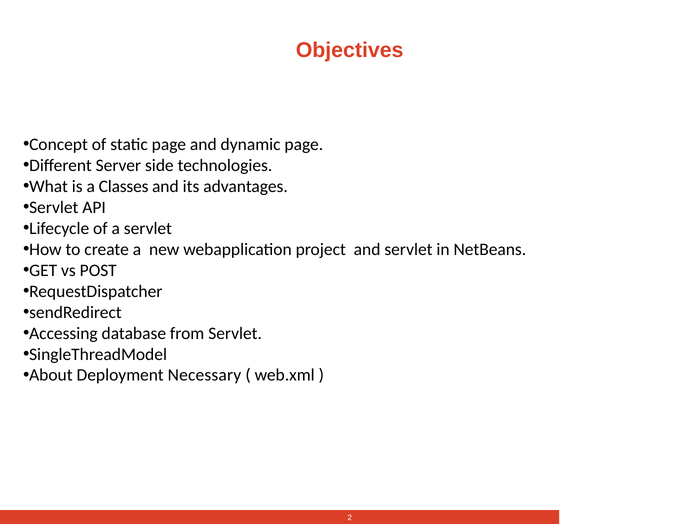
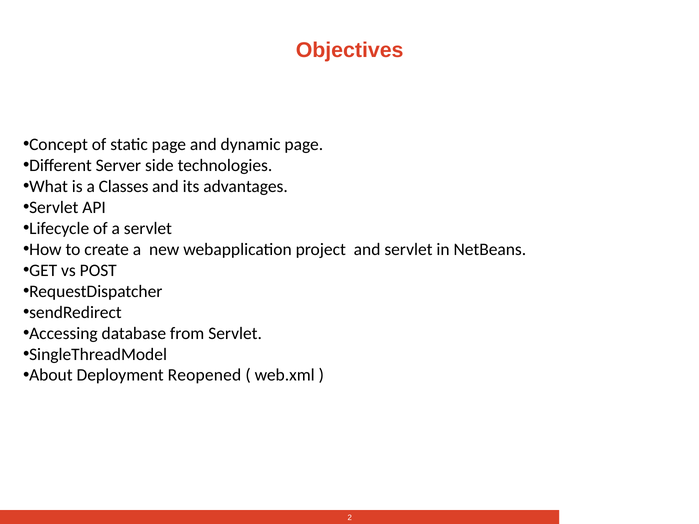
Necessary: Necessary -> Reopened (204, 375)
